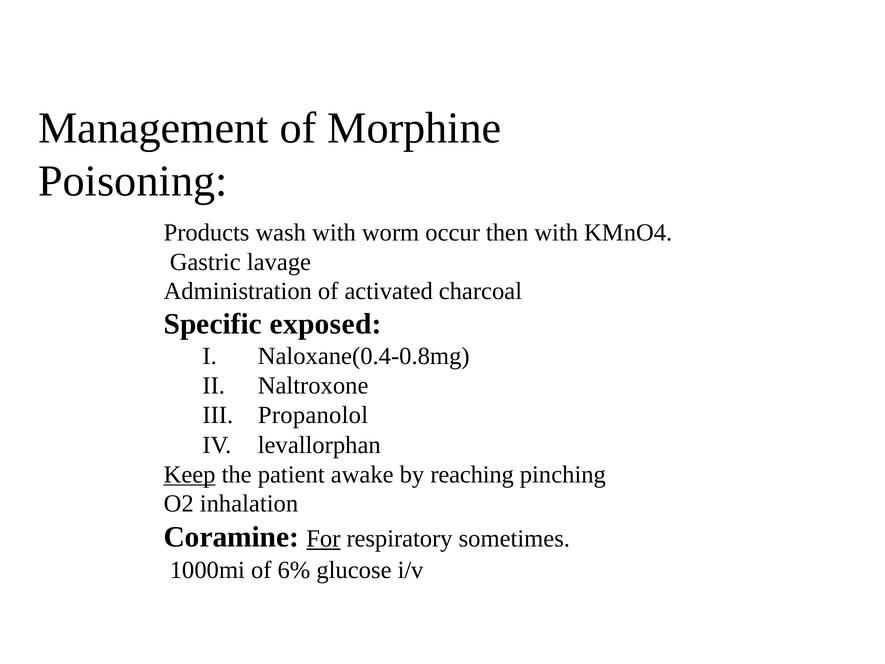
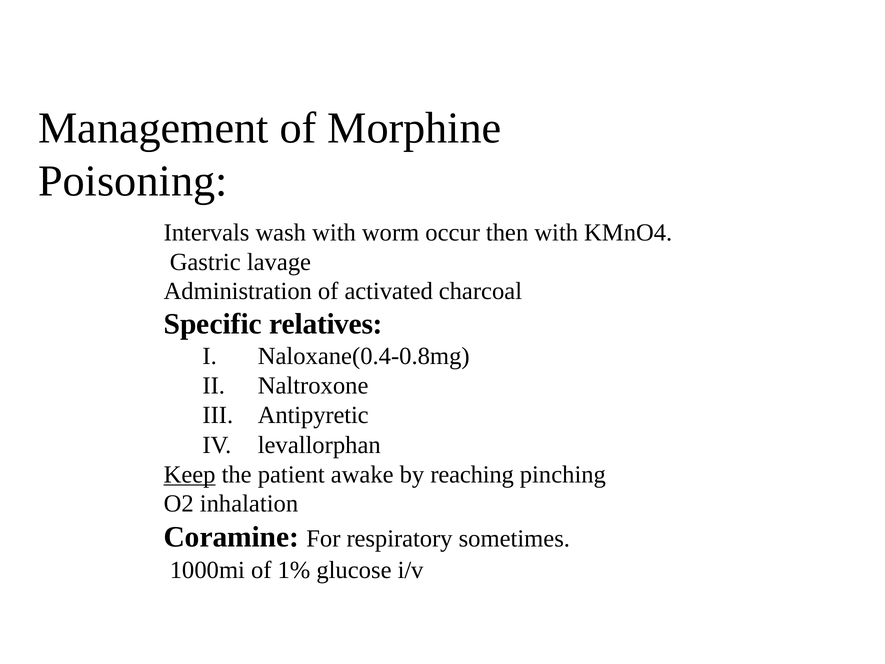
Products: Products -> Intervals (207, 232)
exposed: exposed -> relatives (326, 324)
Propanolol: Propanolol -> Antipyretic (313, 415)
For underline: present -> none (323, 538)
6%: 6% -> 1% (294, 570)
